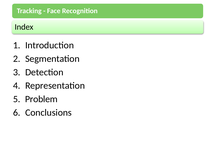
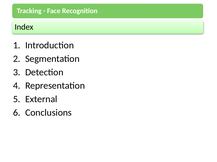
Problem: Problem -> External (41, 100)
